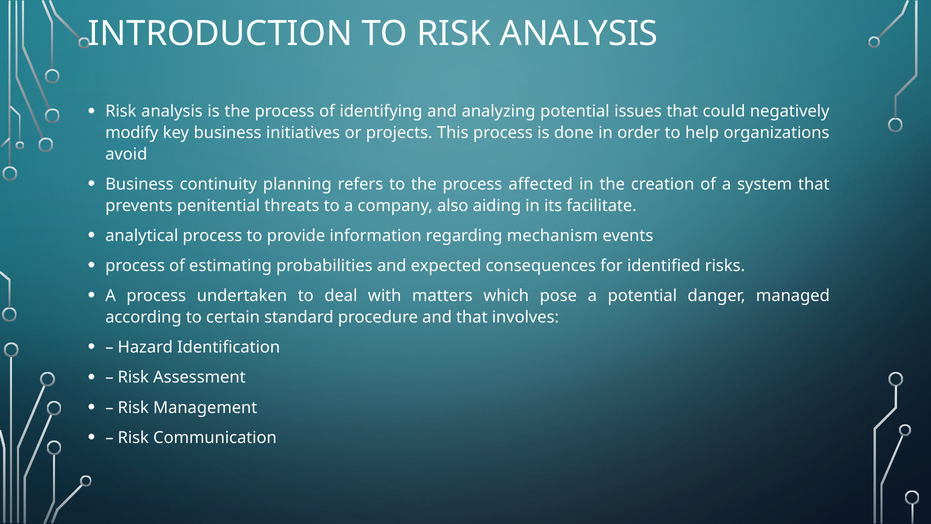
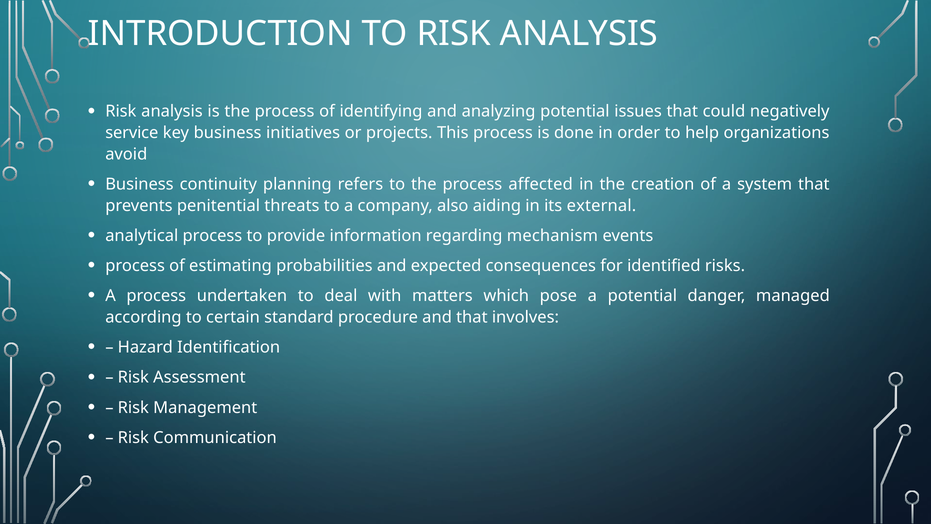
modify: modify -> service (132, 133)
facilitate: facilitate -> external (601, 206)
